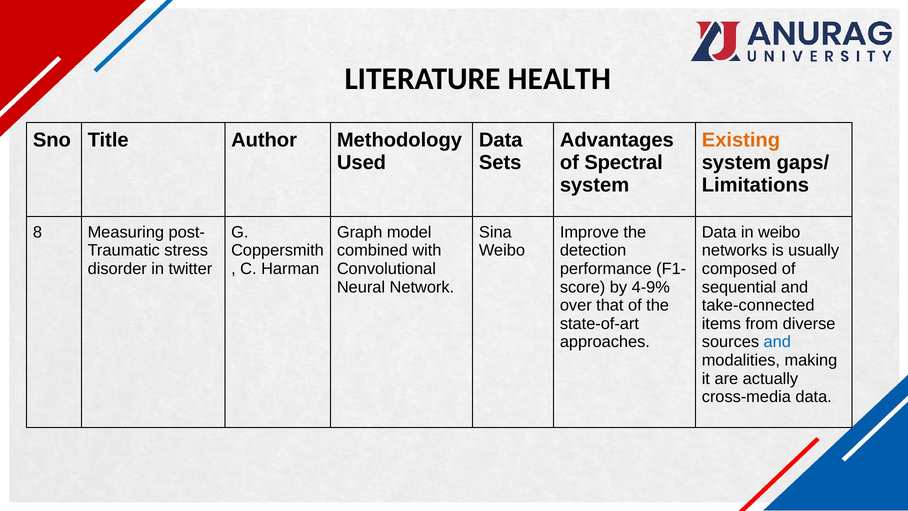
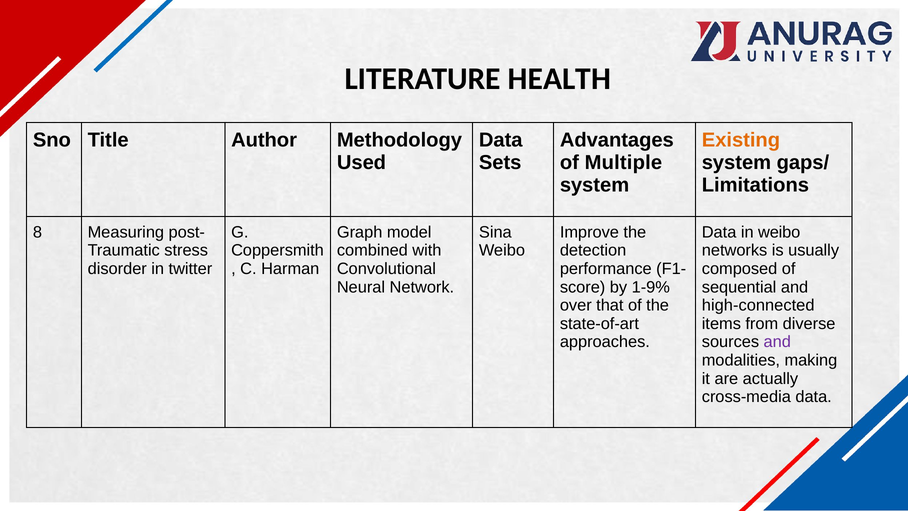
Spectral: Spectral -> Multiple (623, 163)
4-9%: 4-9% -> 1-9% (651, 287)
take-connected: take-connected -> high-connected (758, 305)
and colour: blue -> purple (777, 342)
